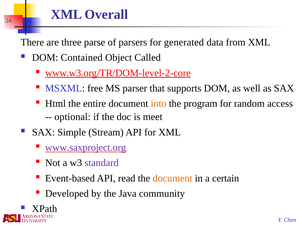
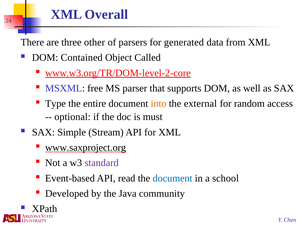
parse: parse -> other (95, 42)
Html: Html -> Type (55, 103)
program: program -> external (200, 103)
meet: meet -> must (153, 117)
www.saxproject.org colour: purple -> black (86, 147)
document colour: orange -> blue (173, 178)
certain: certain -> school (226, 178)
